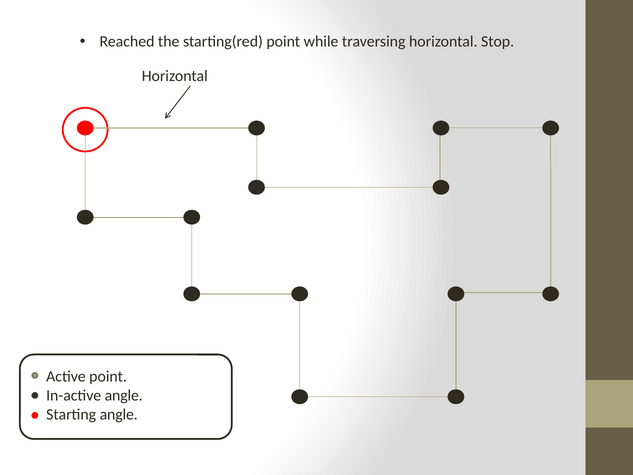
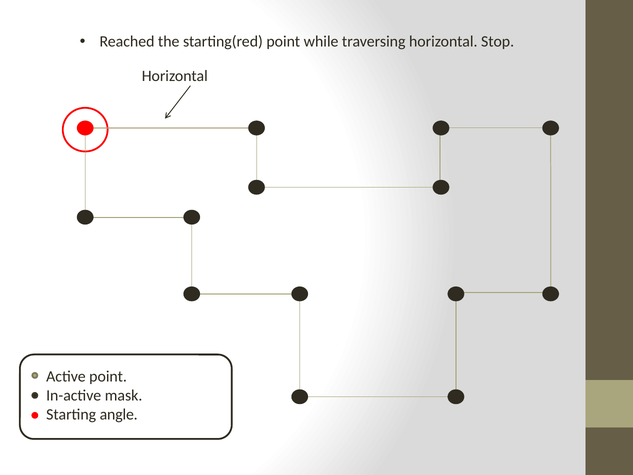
In-active angle: angle -> mask (124, 395)
